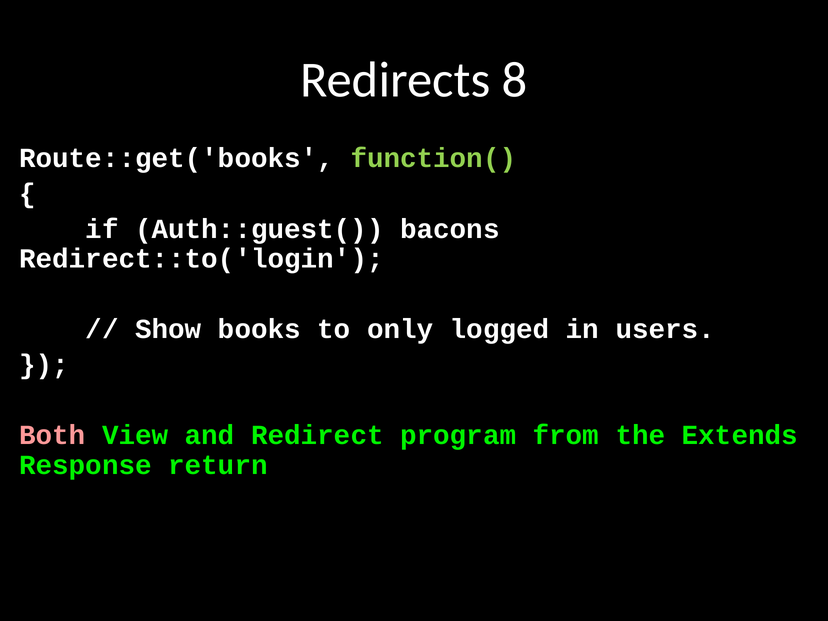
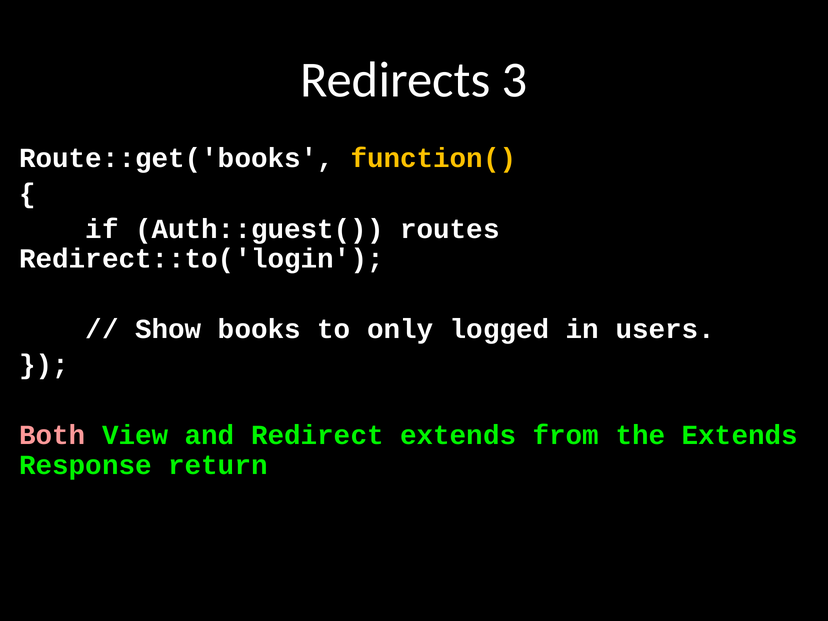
8: 8 -> 3 (515, 80)
function( colour: light green -> yellow (433, 158)
bacons: bacons -> routes (450, 229)
Redirect program: program -> extends (458, 435)
